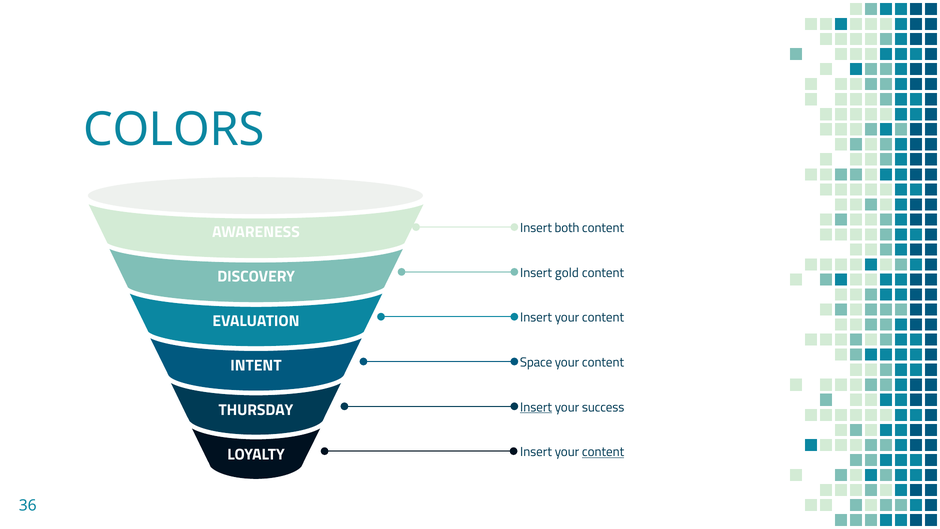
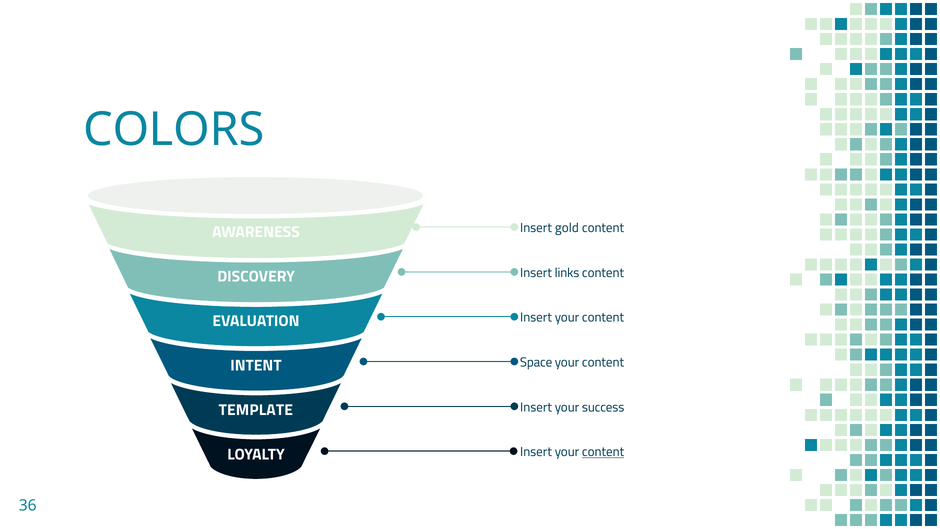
both: both -> gold (567, 228)
gold: gold -> links (567, 273)
Insert underline: present -> none (536, 407)
THURSDAY: THURSDAY -> TEMPLATE (256, 410)
